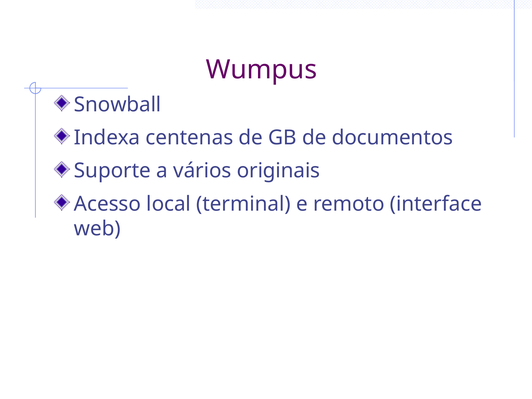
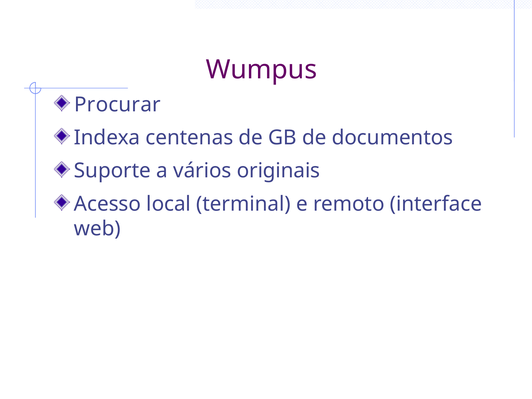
Snowball: Snowball -> Procurar (117, 105)
